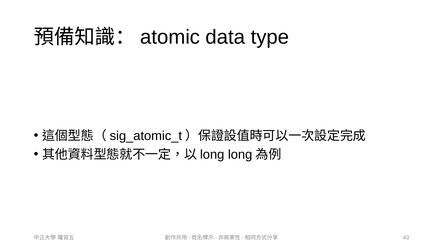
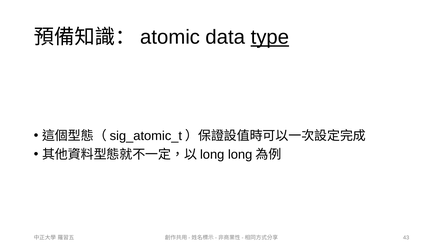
type underline: none -> present (270, 37)
